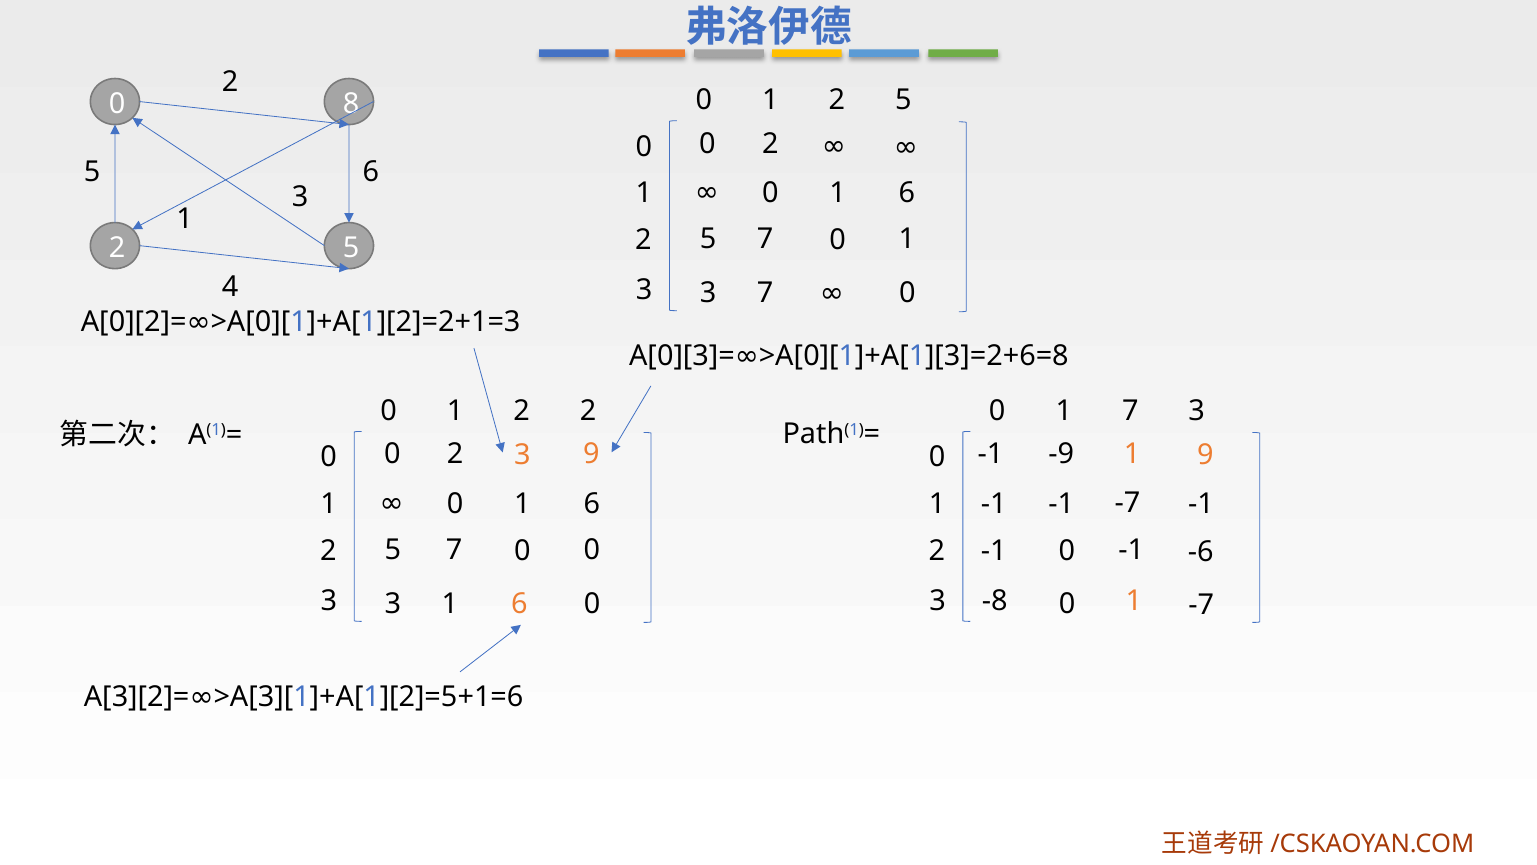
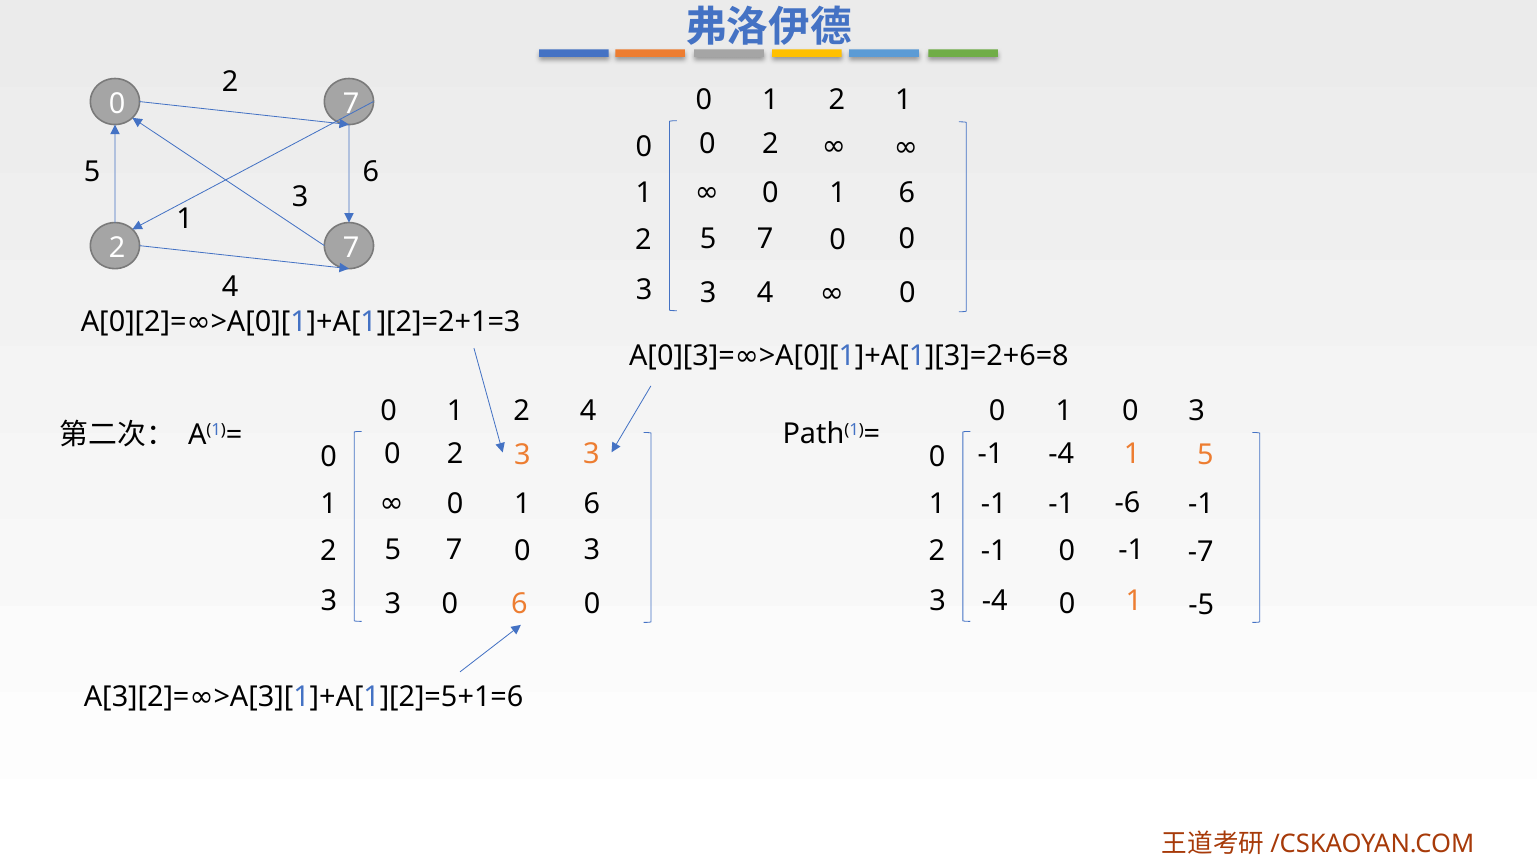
1 2 5: 5 -> 1 (903, 100)
0 8: 8 -> 7 (351, 103)
7 1: 1 -> 0 (907, 239)
5: 5 -> 7 (351, 247)
3 7: 7 -> 4 (765, 293)
2 2: 2 -> 4 (588, 411)
0 1 7: 7 -> 0 (1130, 411)
3 9: 9 -> 3 (591, 454)
-9: -9 -> -4 (1061, 453)
9: 9 -> 5 (1205, 454)
-1 -7: -7 -> -6 (1127, 503)
7 0: 0 -> 3 (592, 549)
-6: -6 -> -7 (1201, 552)
-8: -8 -> -4 (995, 601)
1 -7: -7 -> -5 (1201, 604)
1: 1 -> 0 (450, 604)
